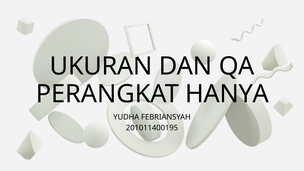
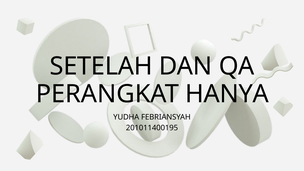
UKURAN: UKURAN -> SETELAH (101, 66)
